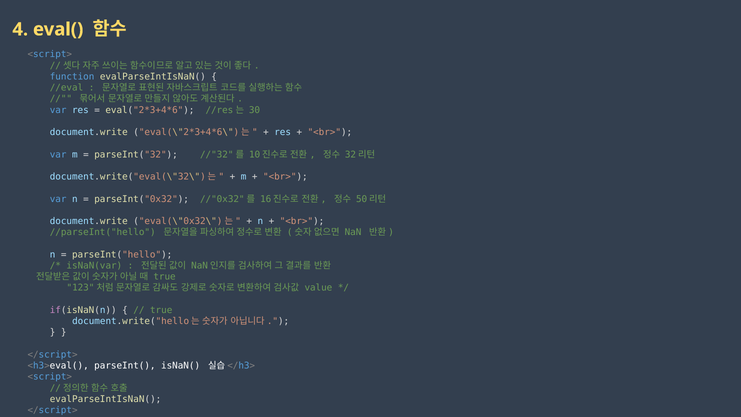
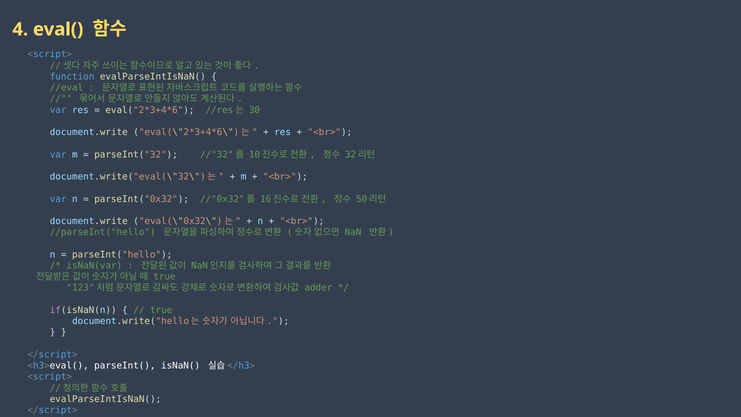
value: value -> adder (318, 288)
